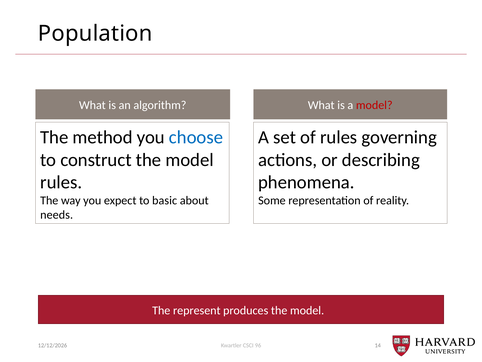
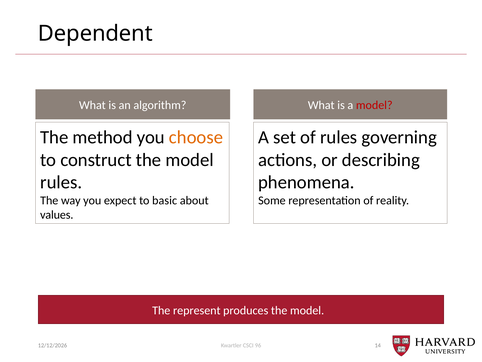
Population: Population -> Dependent (95, 33)
choose colour: blue -> orange (196, 137)
needs: needs -> values (57, 215)
